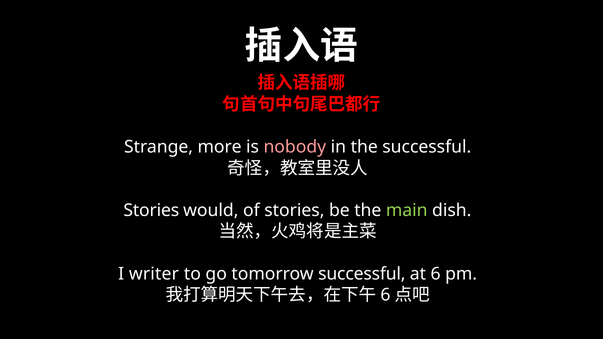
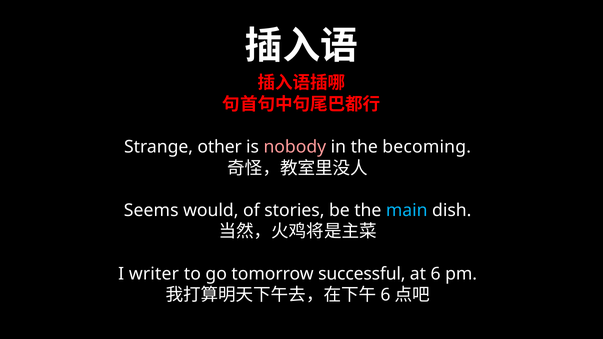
more: more -> other (220, 147)
the successful: successful -> becoming (427, 147)
Stories: Stories -> Seems (151, 211)
main colour: light green -> light blue (407, 211)
